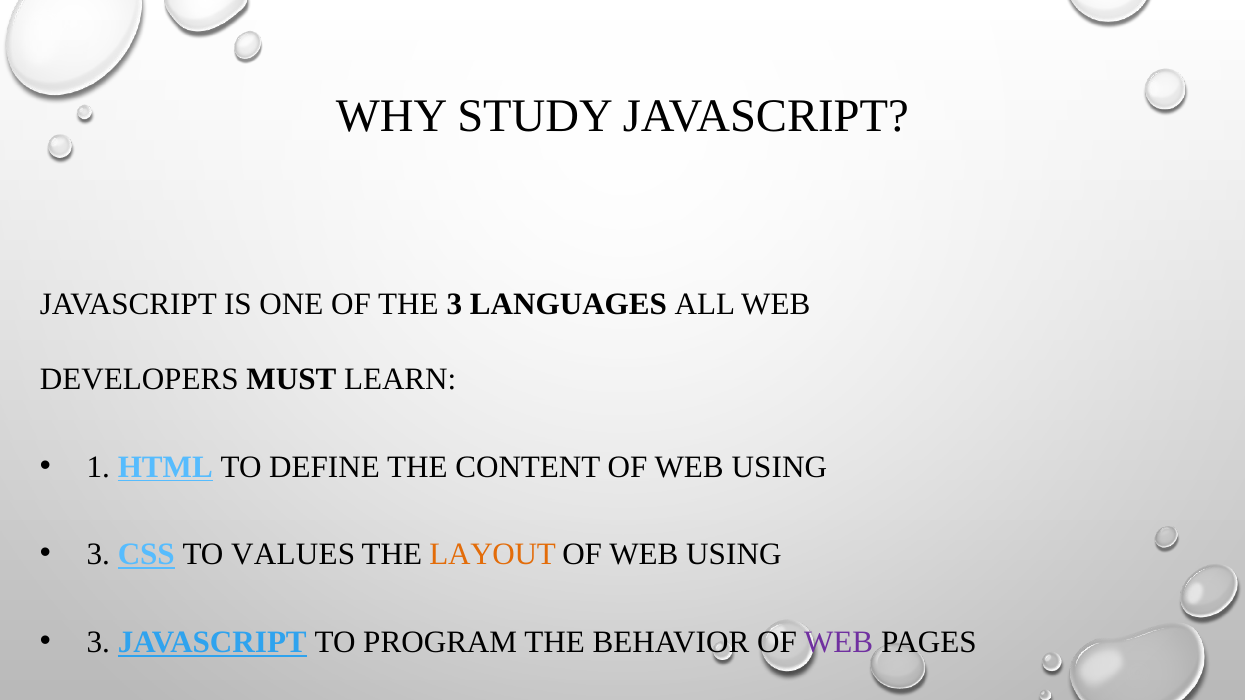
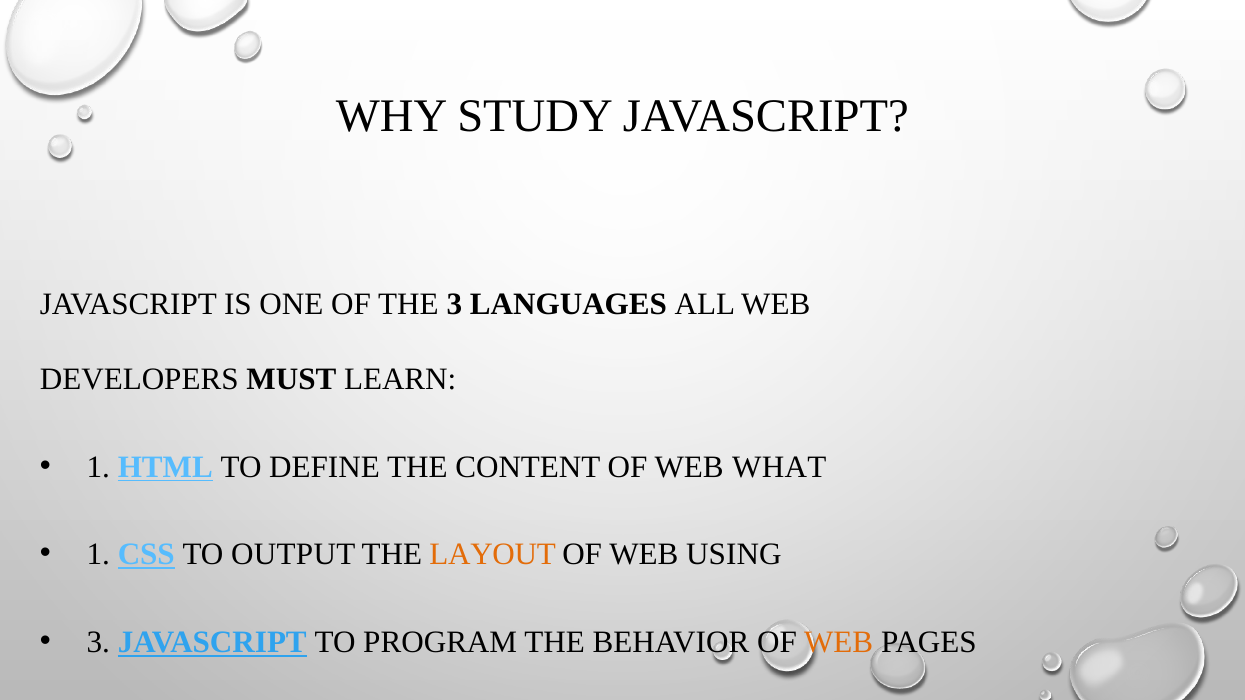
CONTENT OF WEB USING: USING -> WHAT (779, 467)
3: 3 -> 1 (98, 555)
VALUES: VALUES -> OUTPUT (293, 555)
WEB colour: purple -> orange (839, 642)
